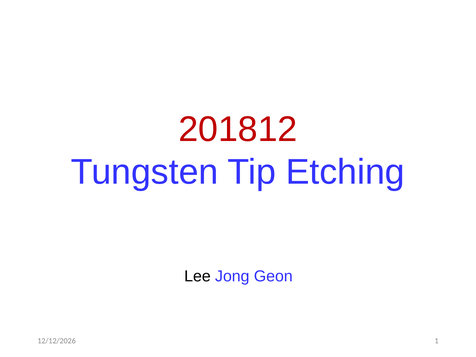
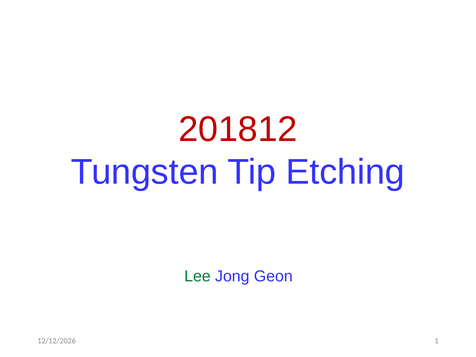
Lee colour: black -> green (197, 276)
